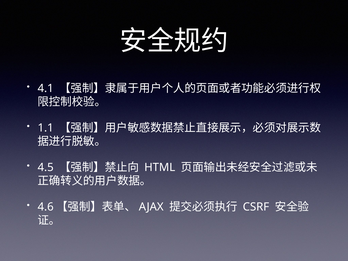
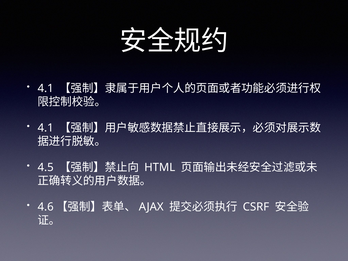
1.1: 1.1 -> 4.1 (46, 128)
